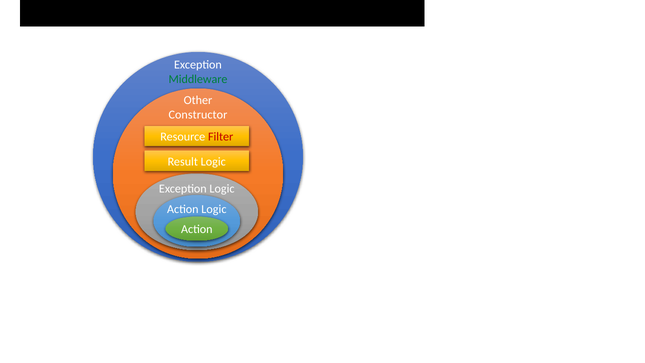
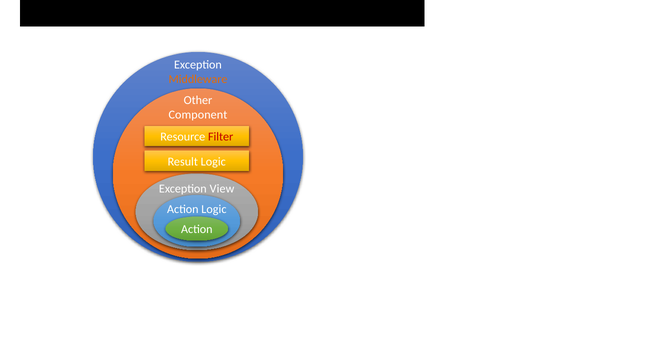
Middleware colour: green -> orange (198, 79)
Constructor: Constructor -> Component (198, 115)
Exception Logic: Logic -> View (222, 188)
